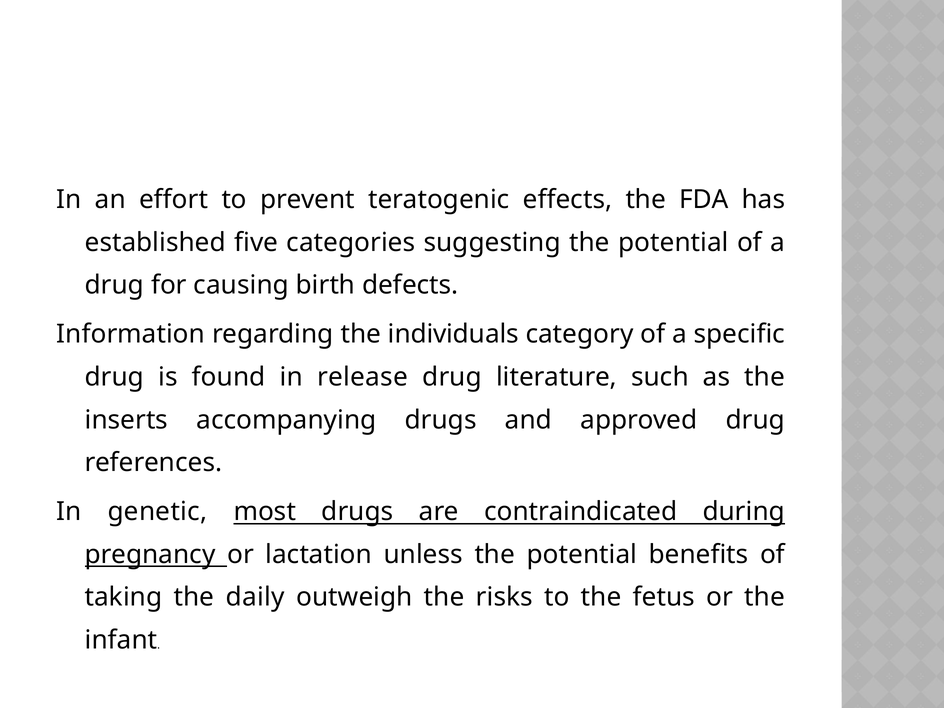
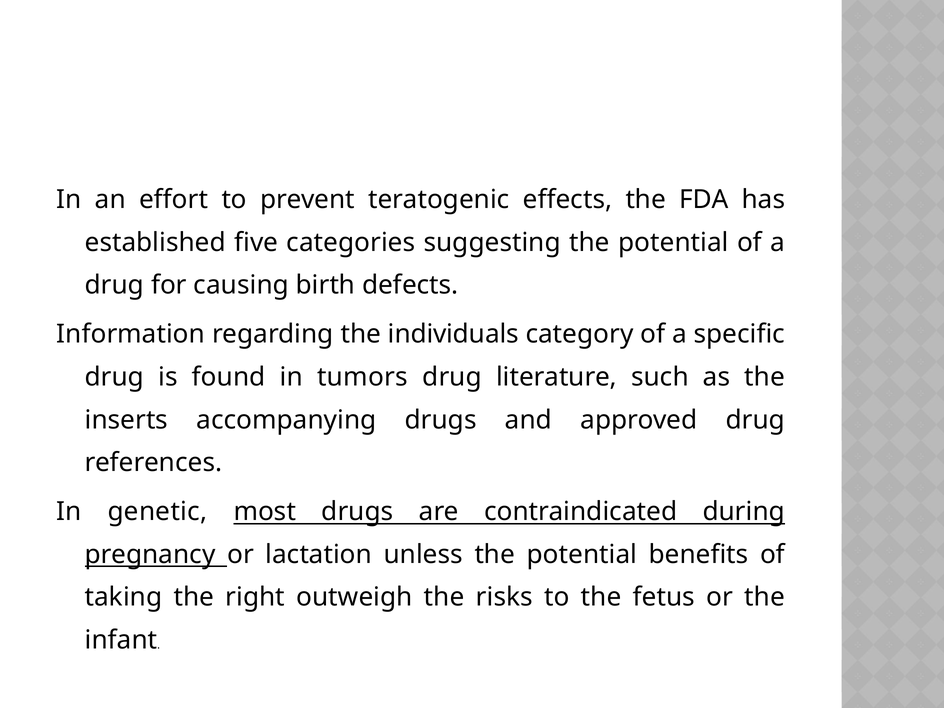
release: release -> tumors (362, 377)
daily: daily -> right (255, 597)
